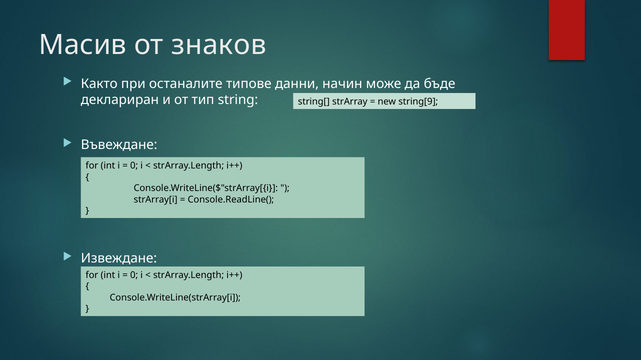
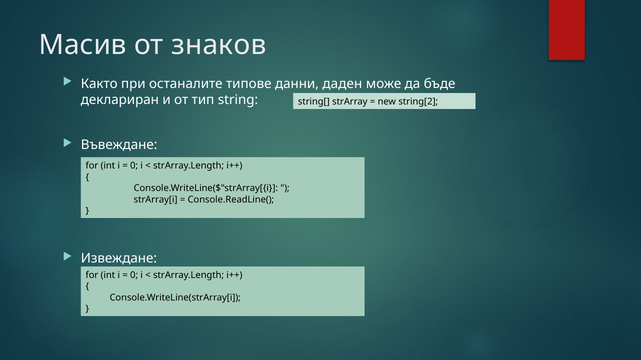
начин: начин -> даден (342, 84)
string[9: string[9 -> string[2 (418, 102)
